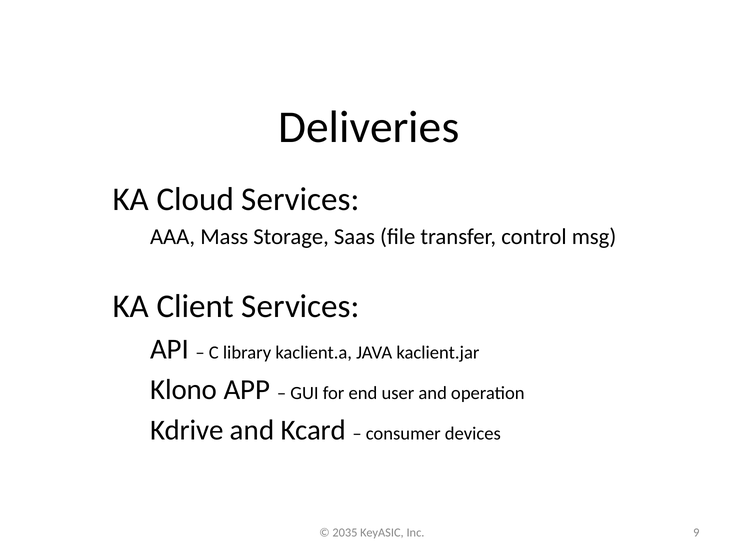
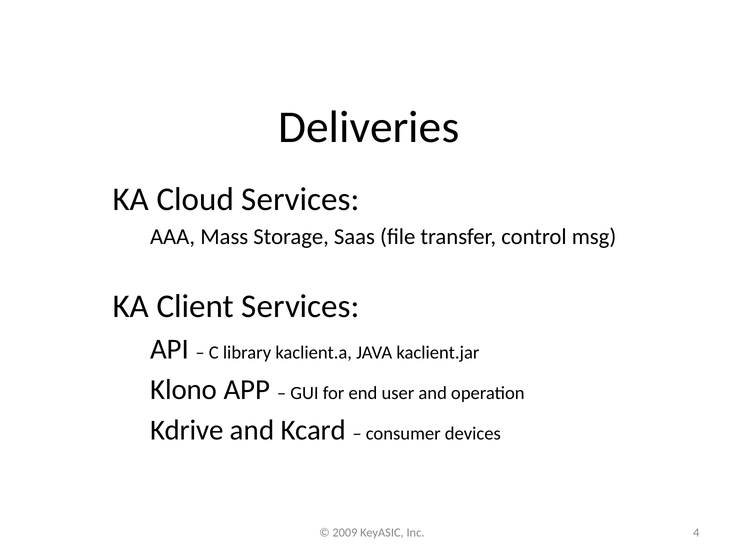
2035: 2035 -> 2009 (345, 533)
9: 9 -> 4 (696, 533)
